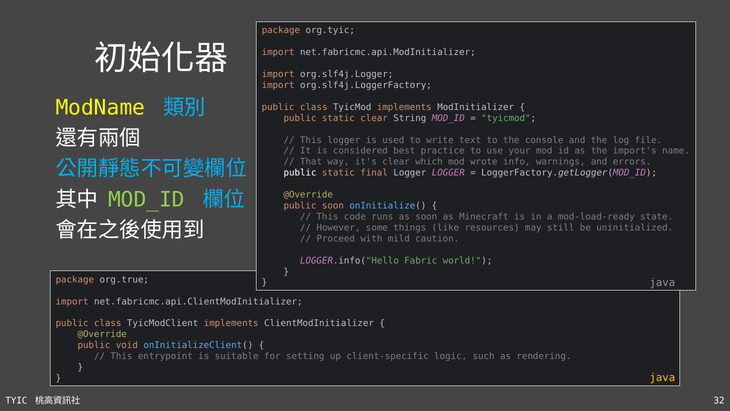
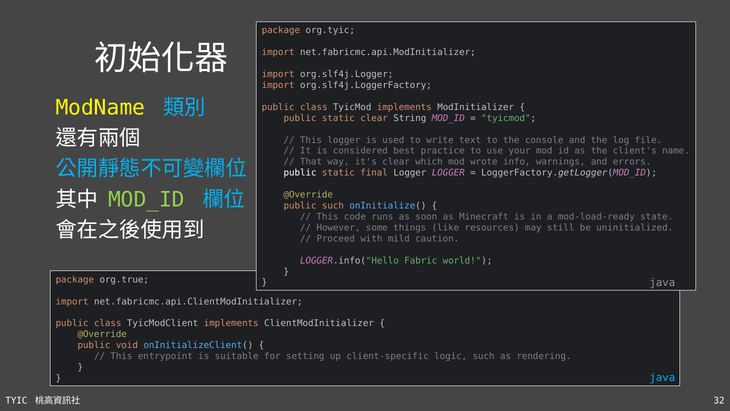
import's: import's -> client's (635, 151)
public soon: soon -> such (333, 206)
java colour: yellow -> light blue (662, 377)
